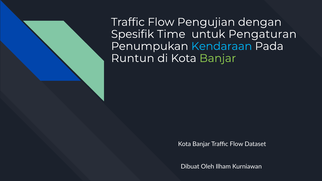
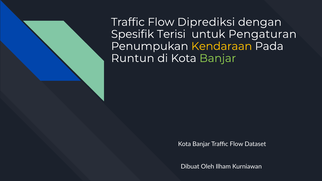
Pengujian: Pengujian -> Diprediksi (206, 22)
Time: Time -> Terisi (171, 34)
Kendaraan colour: light blue -> yellow (222, 46)
